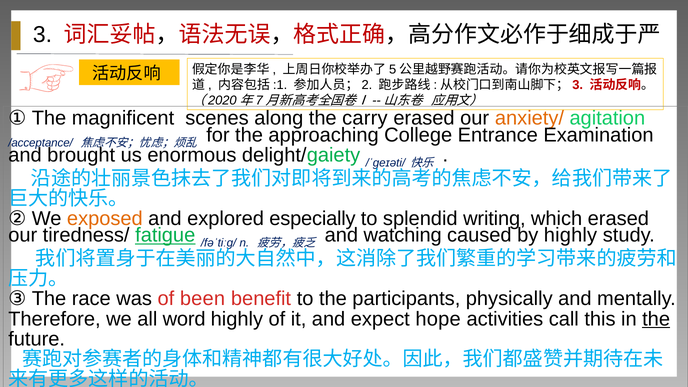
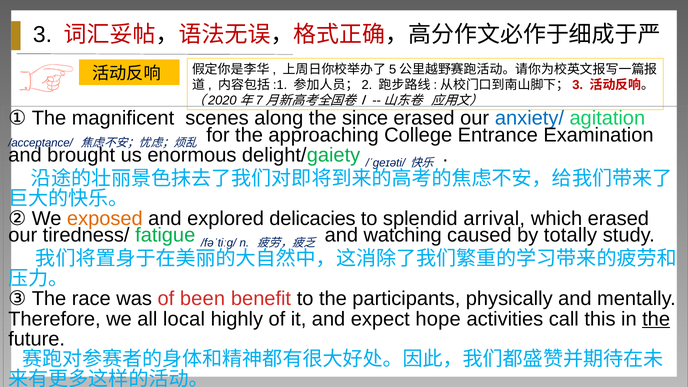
carry: carry -> since (365, 118)
anxiety/ colour: orange -> blue (529, 118)
especially: especially -> delicacies (312, 219)
writing: writing -> arrival (494, 219)
fatigue underline: present -> none (165, 235)
by highly: highly -> totally (570, 235)
word: word -> local (184, 319)
